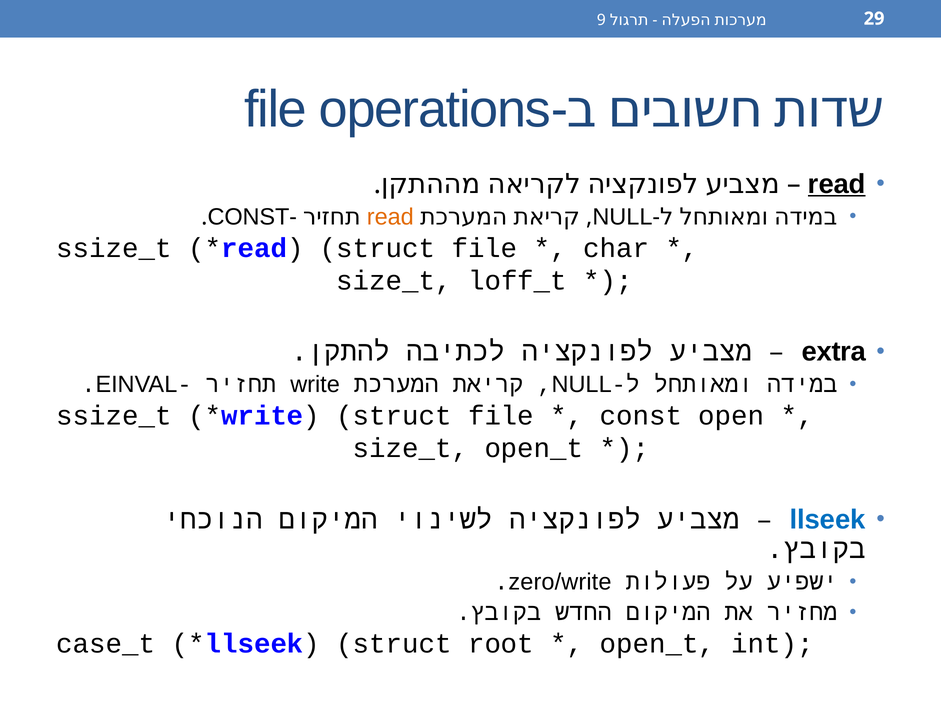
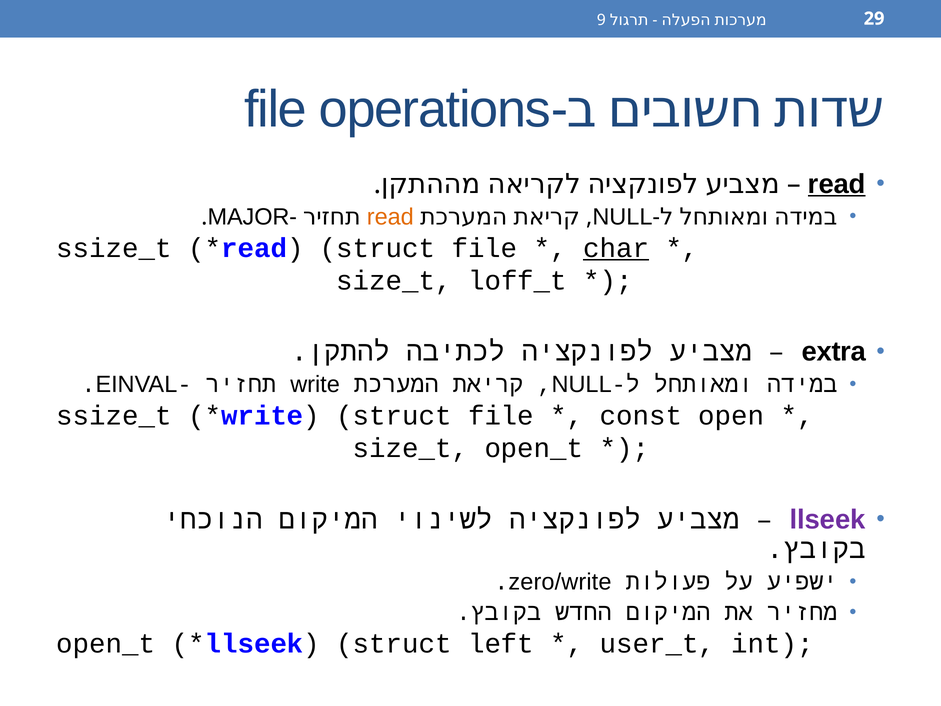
CONST: CONST -> MAJOR (248, 217)
char underline: none -> present (616, 248)
llseek colour: blue -> purple (828, 519)
case_t: case_t -> open_t (106, 643)
root: root -> left (501, 643)
open_t: open_t -> user_t (657, 643)
